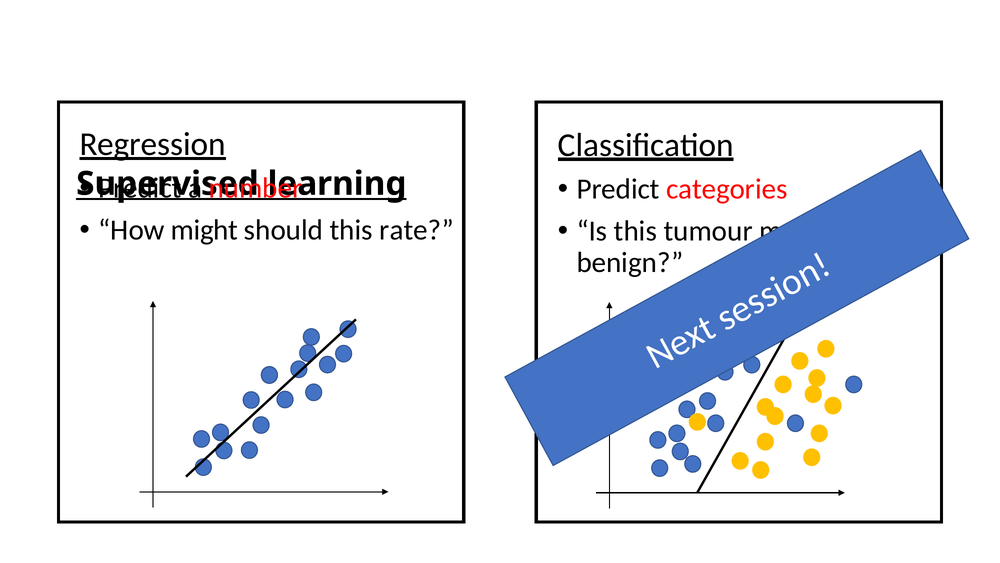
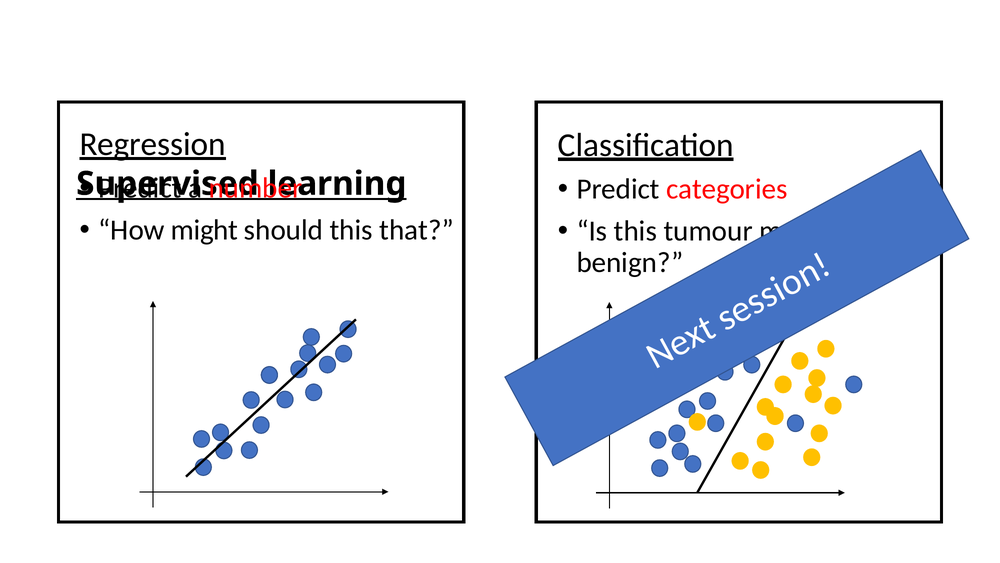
rate: rate -> that (417, 230)
